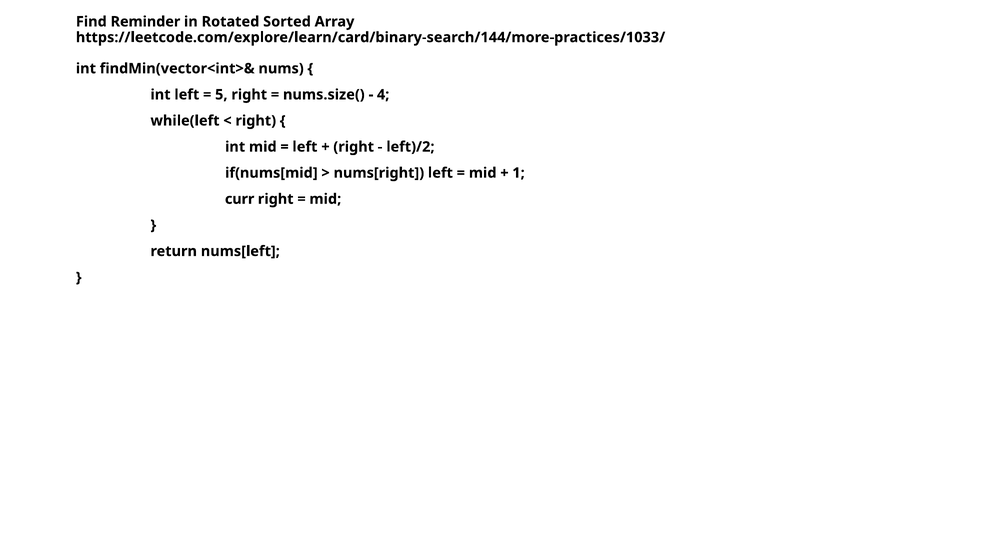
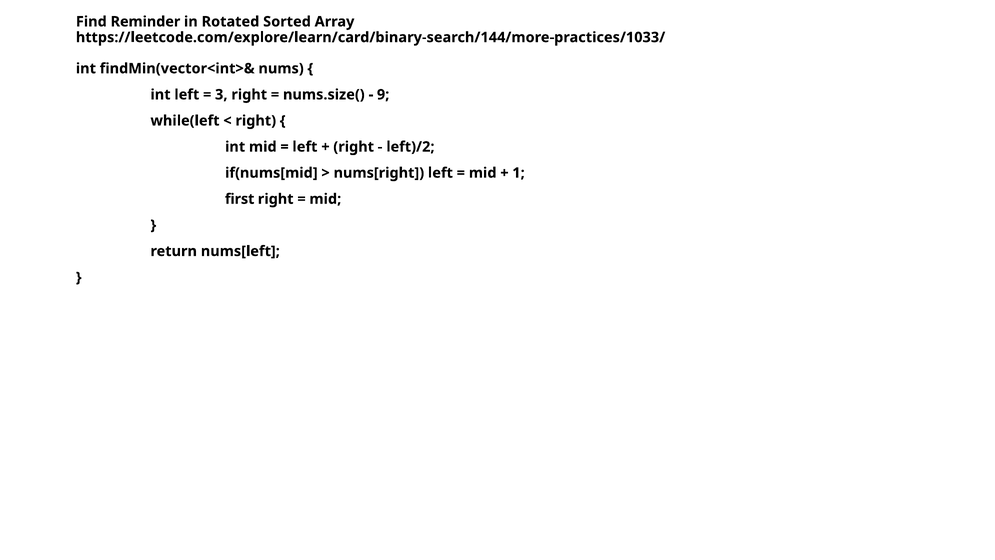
5: 5 -> 3 (221, 95)
4: 4 -> 9 (383, 95)
curr: curr -> first (240, 199)
